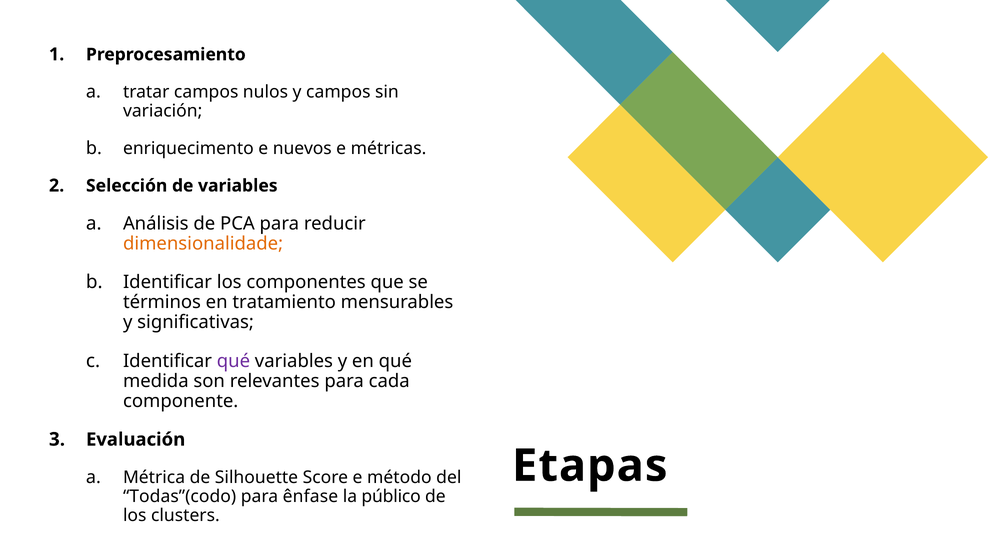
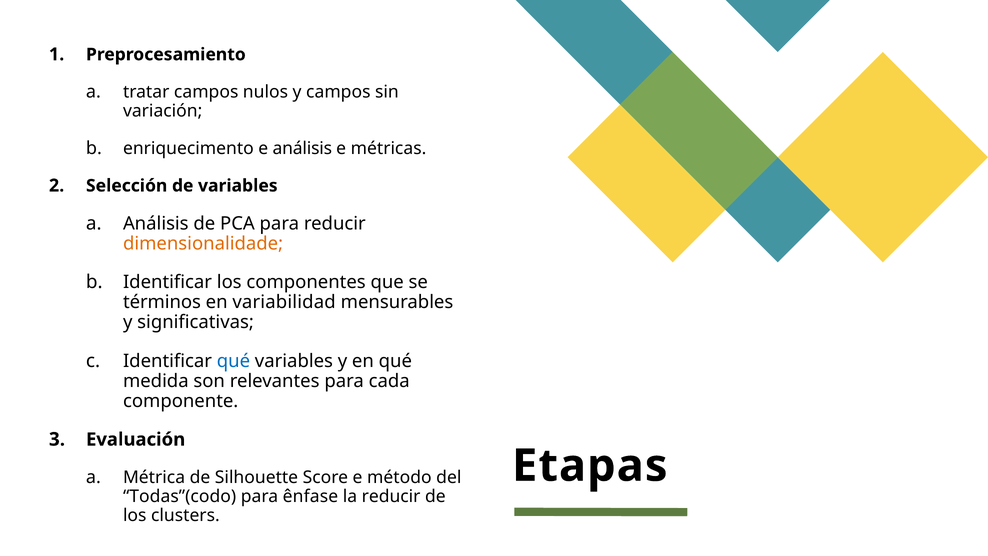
e nuevos: nuevos -> análisis (302, 148)
tratamiento: tratamiento -> variabilidad (284, 302)
qué colour: purple -> blue (233, 361)
la público: público -> reducir (391, 496)
